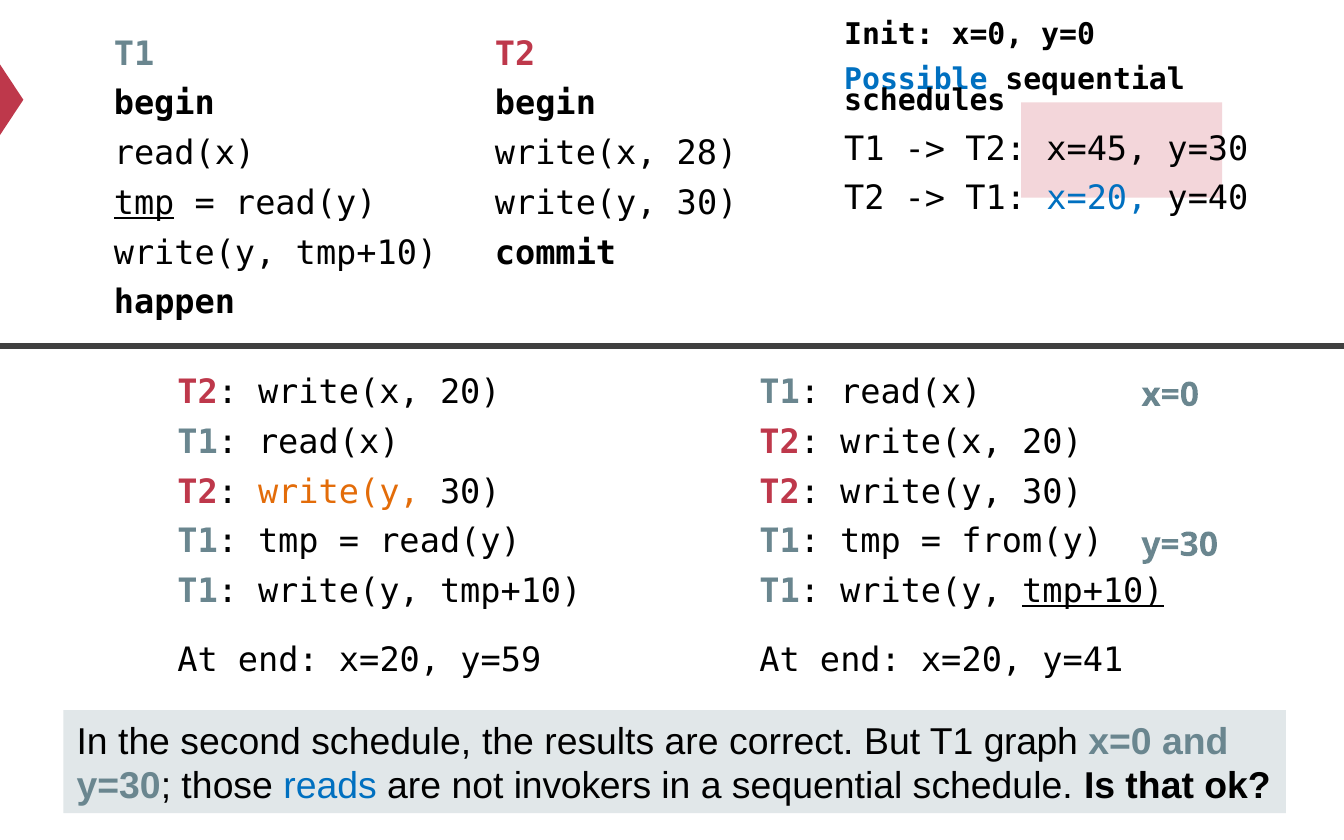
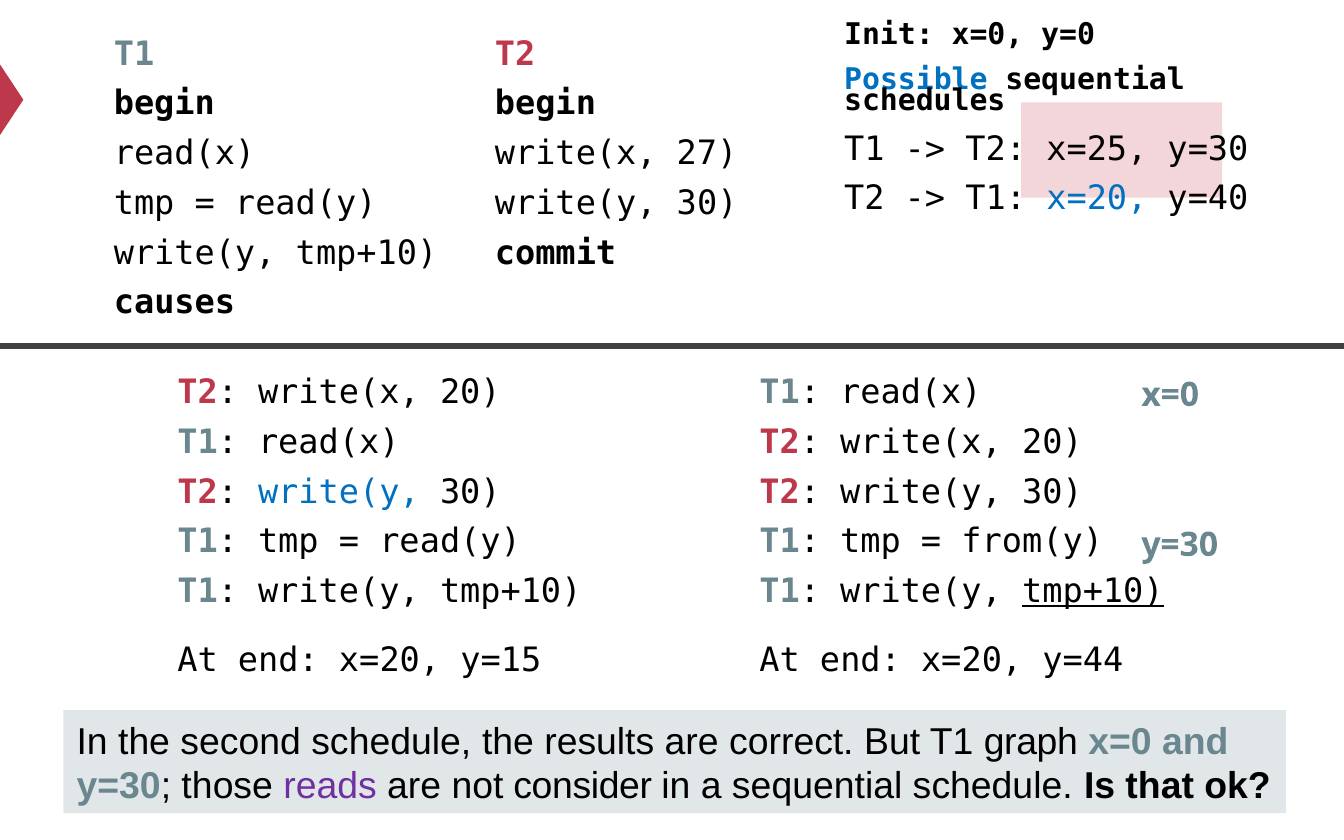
x=45: x=45 -> x=25 (1097, 149)
28: 28 -> 27 (707, 153)
tmp underline: present -> none (144, 203)
happen: happen -> causes (174, 303)
write(y colour: orange -> blue (339, 492)
y=59: y=59 -> y=15 (501, 661)
y=41: y=41 -> y=44 (1083, 661)
reads colour: blue -> purple (330, 787)
invokers: invokers -> consider (583, 787)
